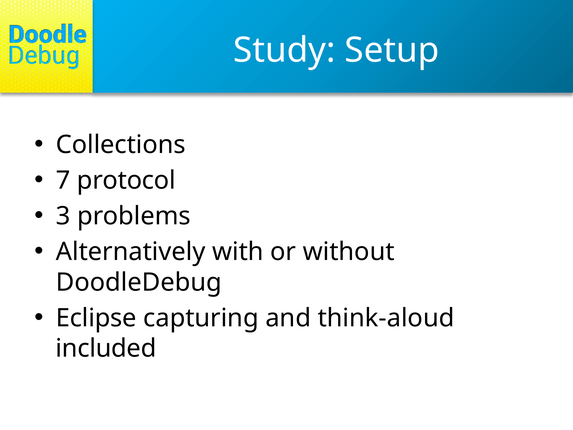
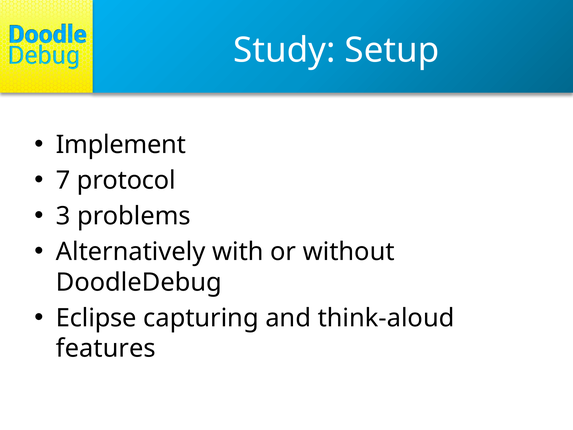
Collections: Collections -> Implement (121, 145)
included: included -> features (106, 348)
